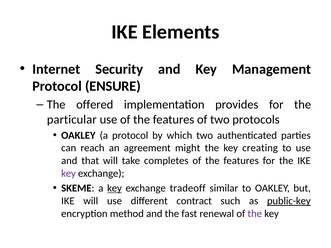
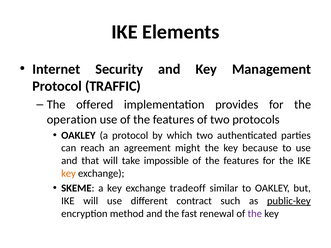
ENSURE: ENSURE -> TRAFFIC (113, 86)
particular: particular -> operation (72, 120)
creating: creating -> because (260, 148)
completes: completes -> impossible (166, 161)
key colour: purple -> orange (69, 174)
key underline: present -> none (114, 188)
